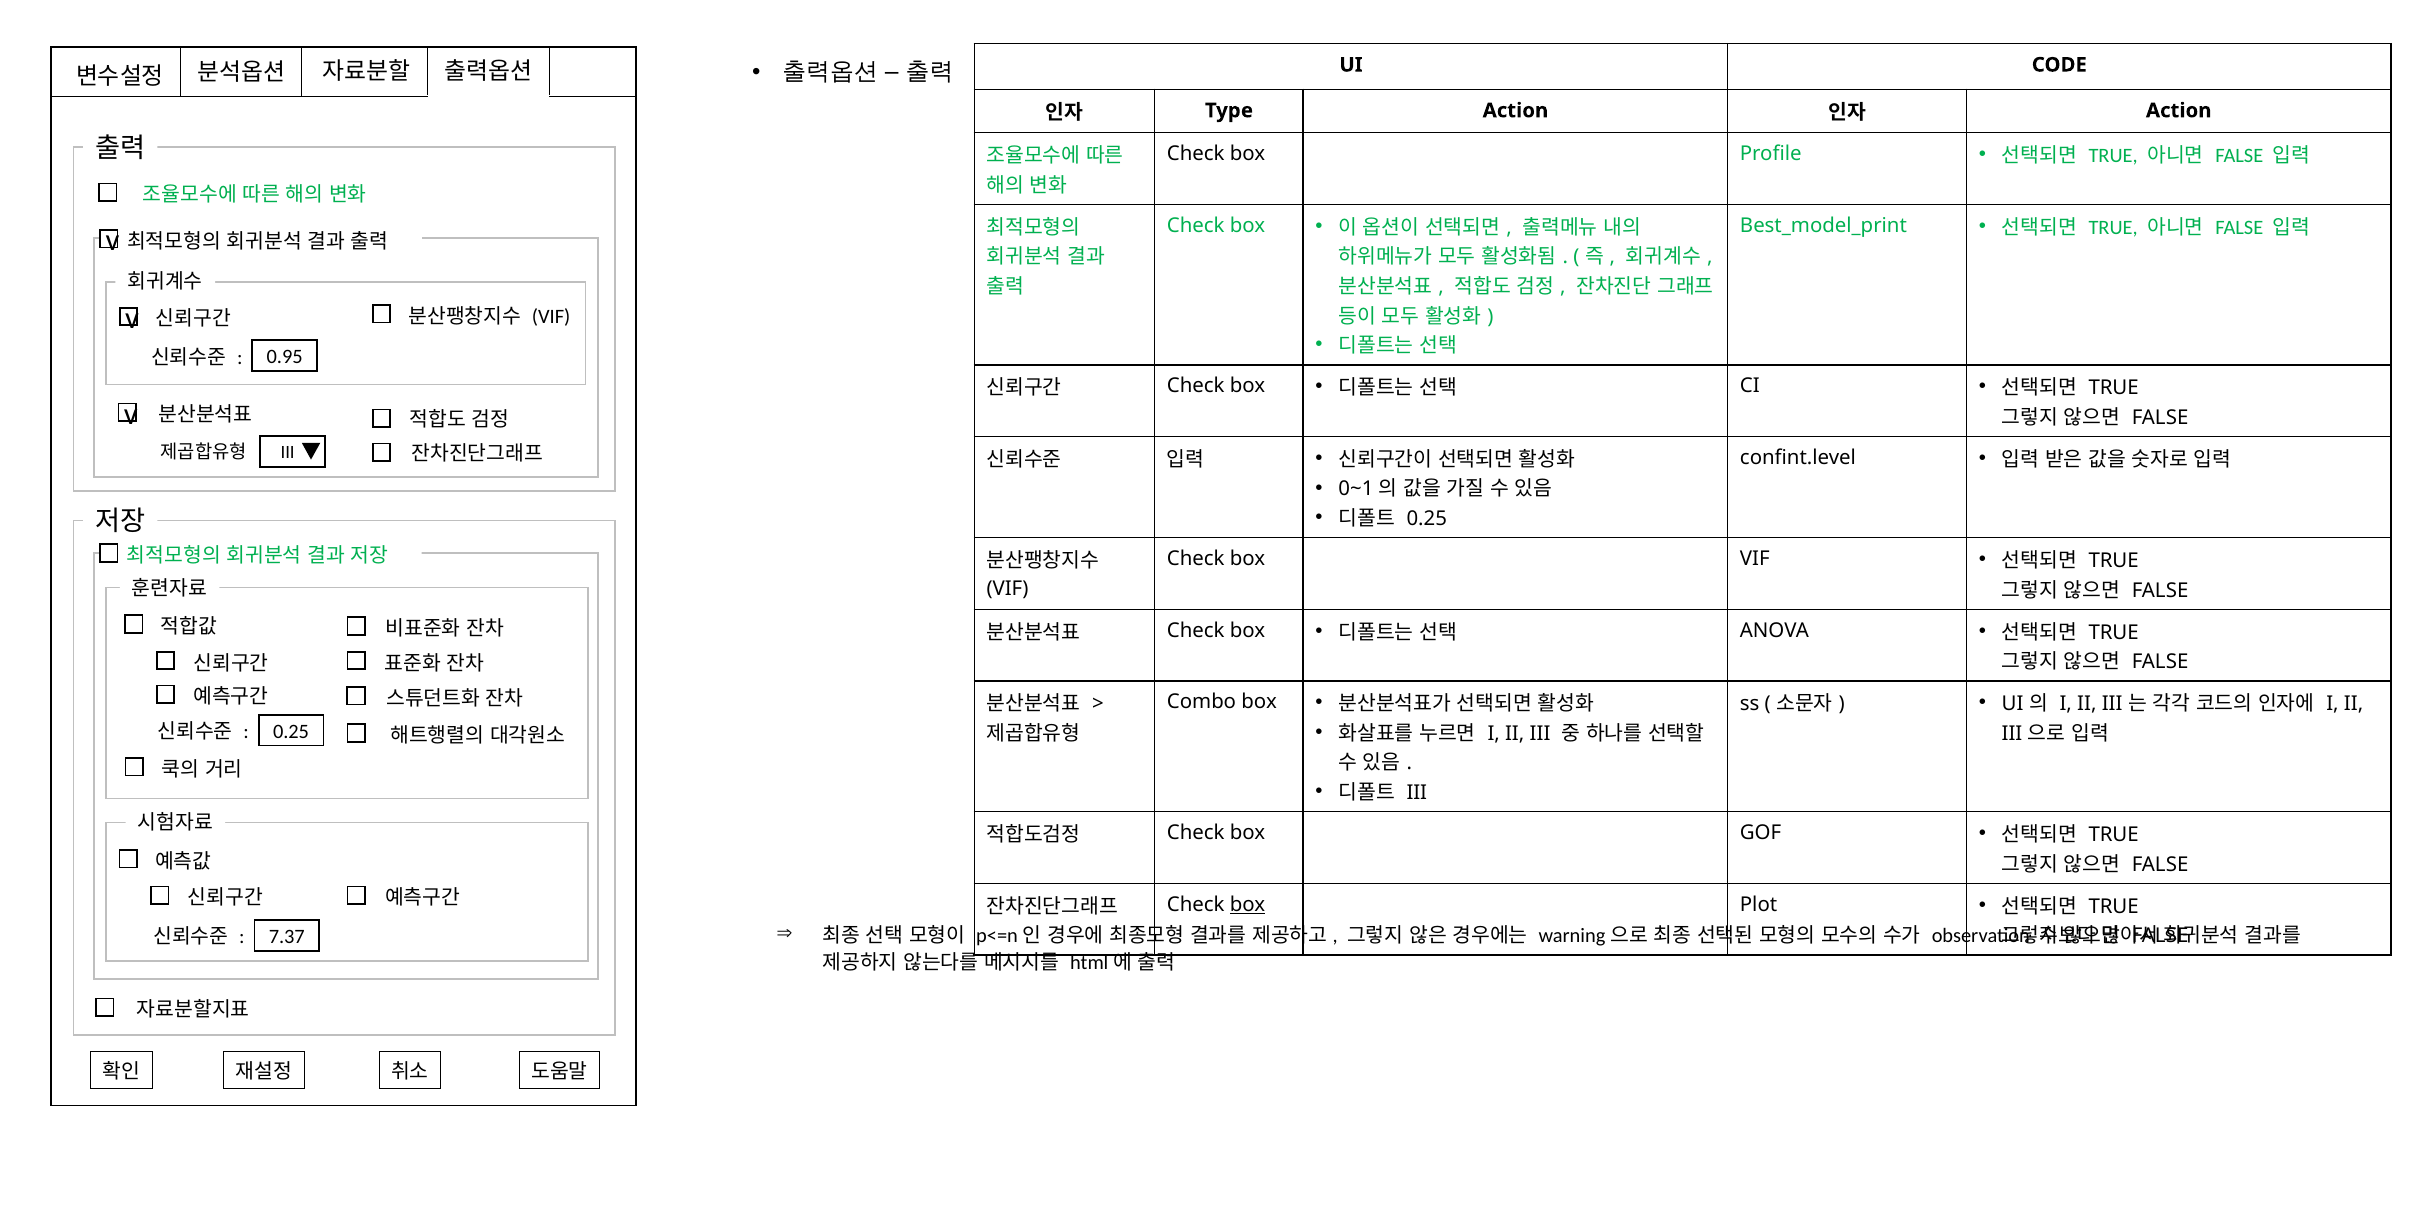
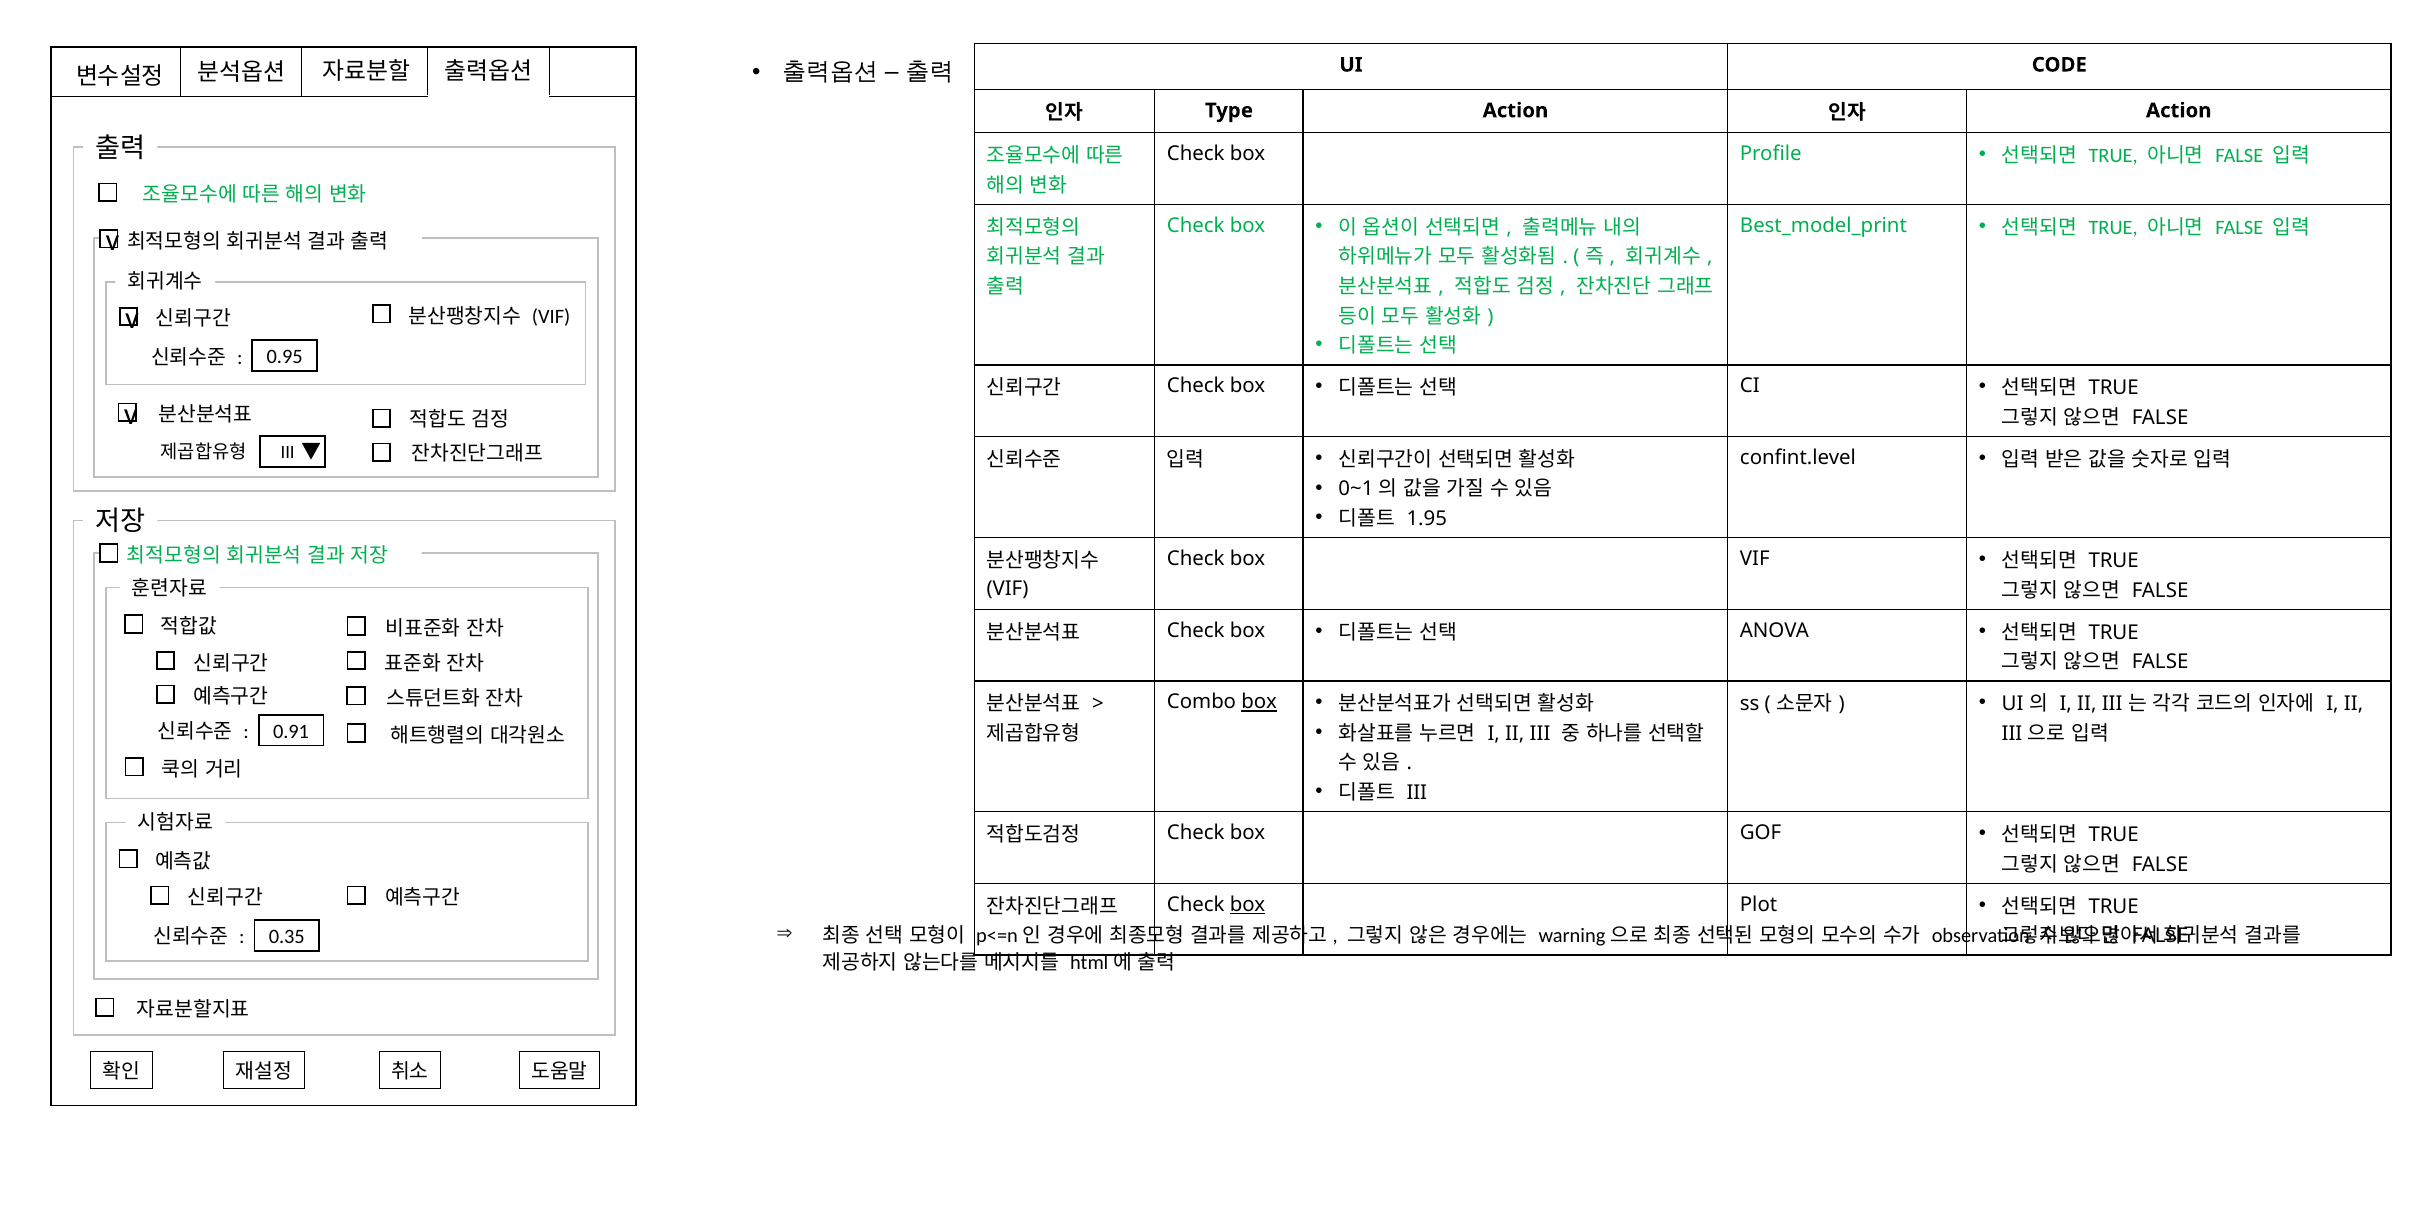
0.25: 0.25 -> 1.95 (1427, 519)
box underline: none -> present (1259, 702)
0.25: 0.25 -> 0.91 (291, 732)
7.37: 7.37 -> 0.35 (287, 938)
